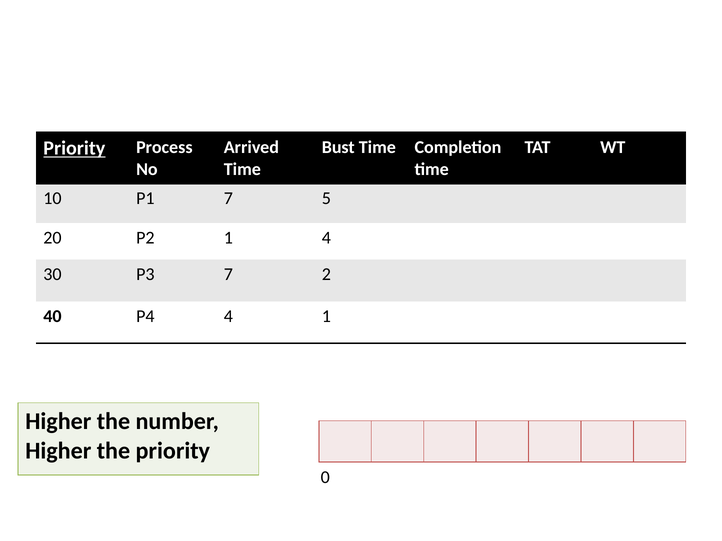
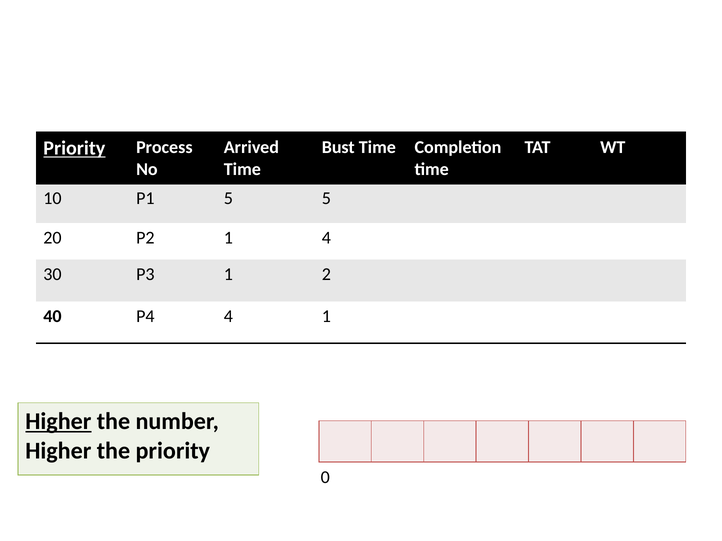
P1 7: 7 -> 5 (228, 199)
P3 7: 7 -> 1 (228, 274)
Higher underline: none -> present (58, 422)
